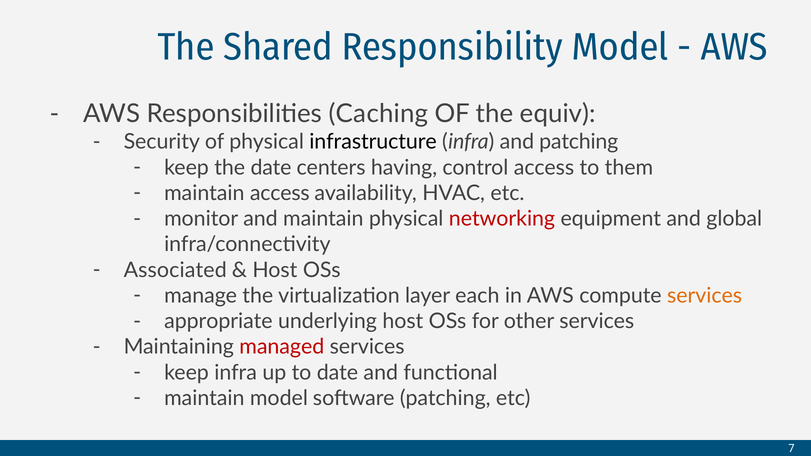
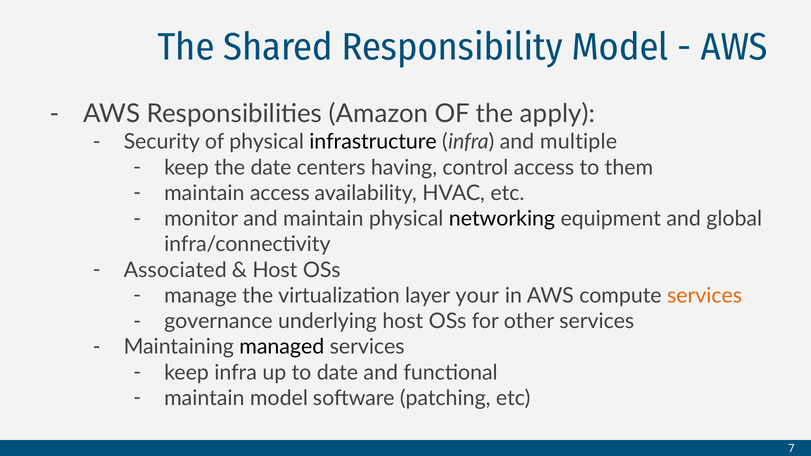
Caching: Caching -> Amazon (379, 114)
equiv: equiv -> apply (558, 114)
and patching: patching -> multiple (579, 142)
networking colour: red -> black (502, 219)
each: each -> your (477, 296)
appropriate: appropriate -> governance (218, 321)
managed colour: red -> black (282, 347)
